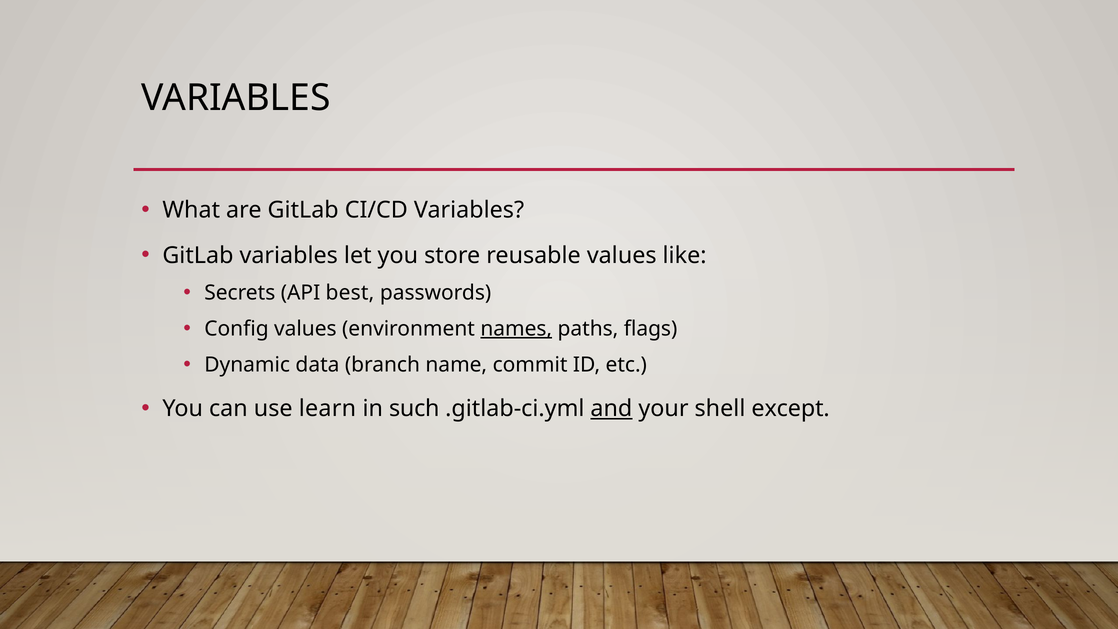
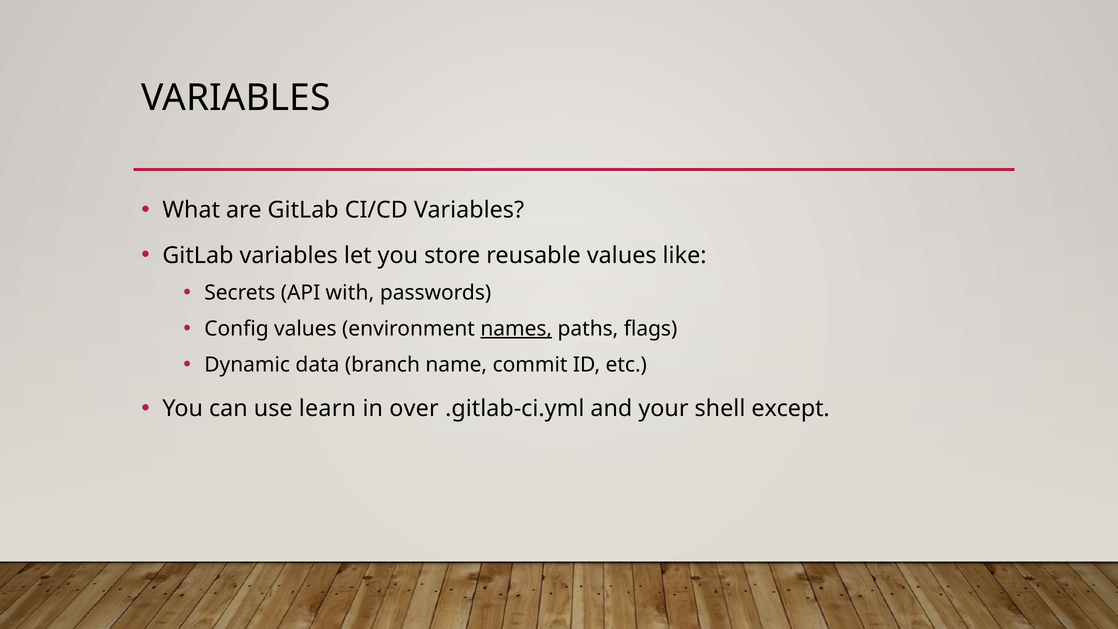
best: best -> with (350, 293)
such: such -> over (414, 409)
and underline: present -> none (611, 409)
